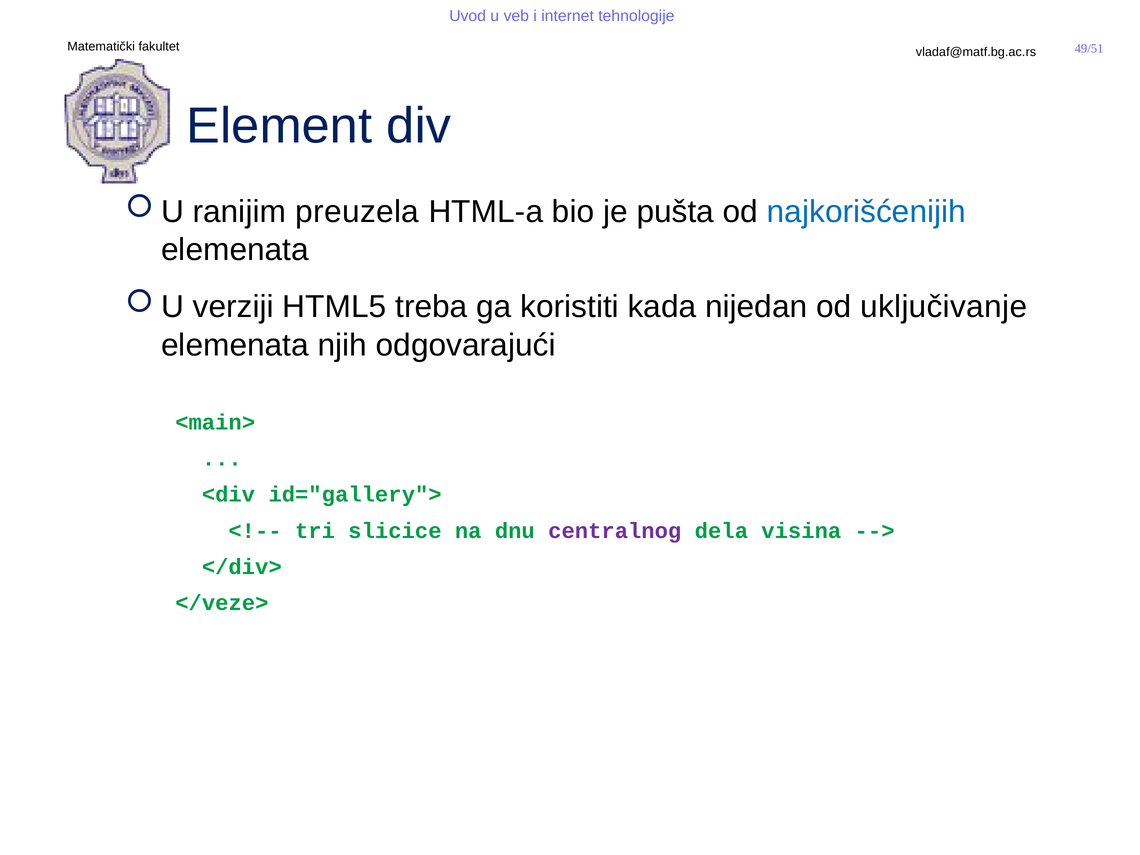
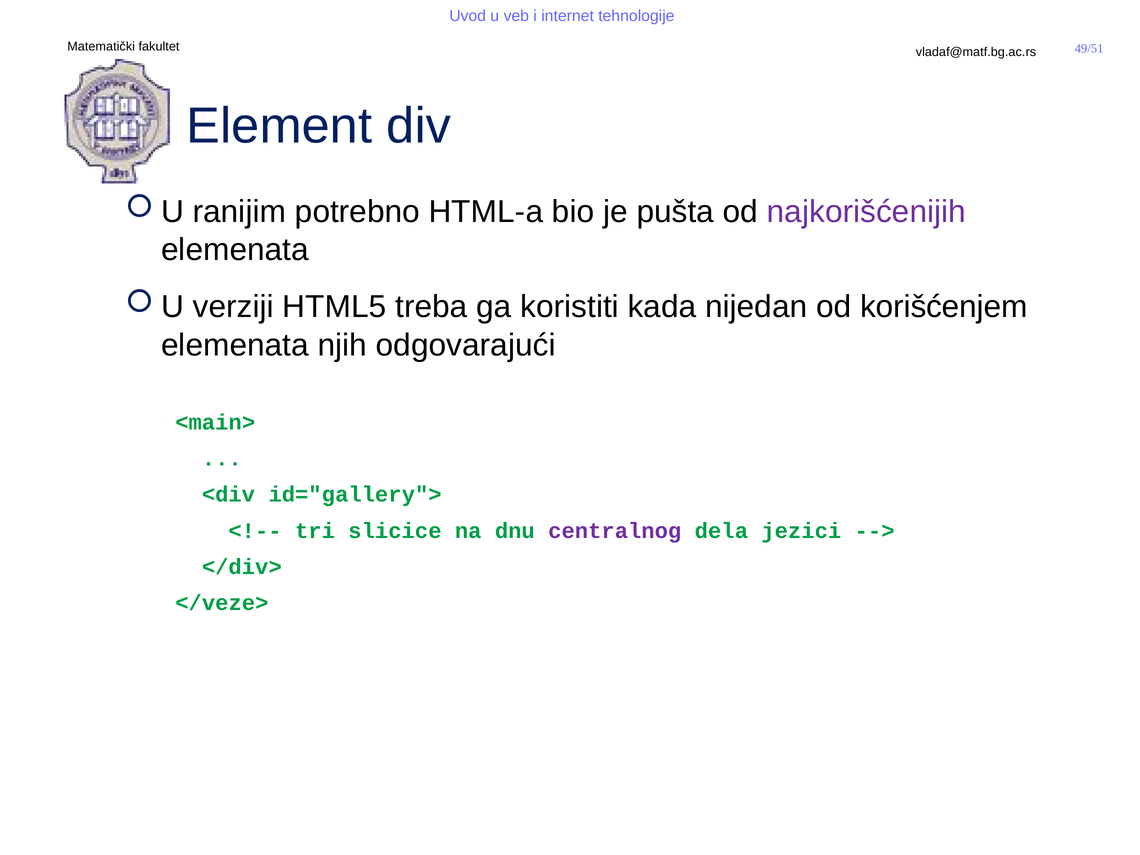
preuzela: preuzela -> potrebno (357, 212)
najkorišćenijih colour: blue -> purple (866, 212)
uključivanje: uključivanje -> korišćenjem (944, 307)
visina: visina -> jezici (801, 531)
